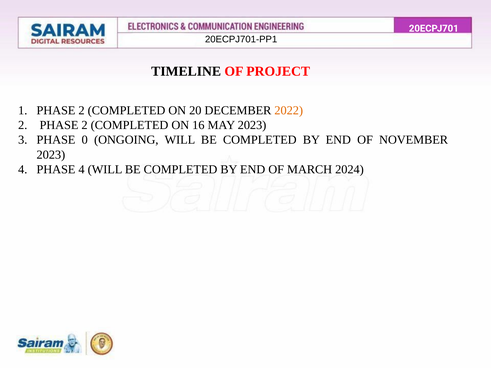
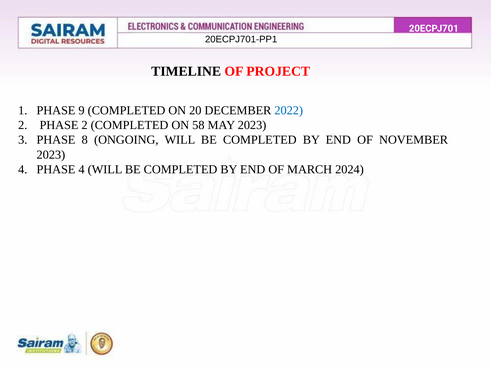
1 PHASE 2: 2 -> 9 (82, 111)
2022 colour: orange -> blue (289, 111)
16: 16 -> 58 (198, 125)
0: 0 -> 8 (85, 140)
